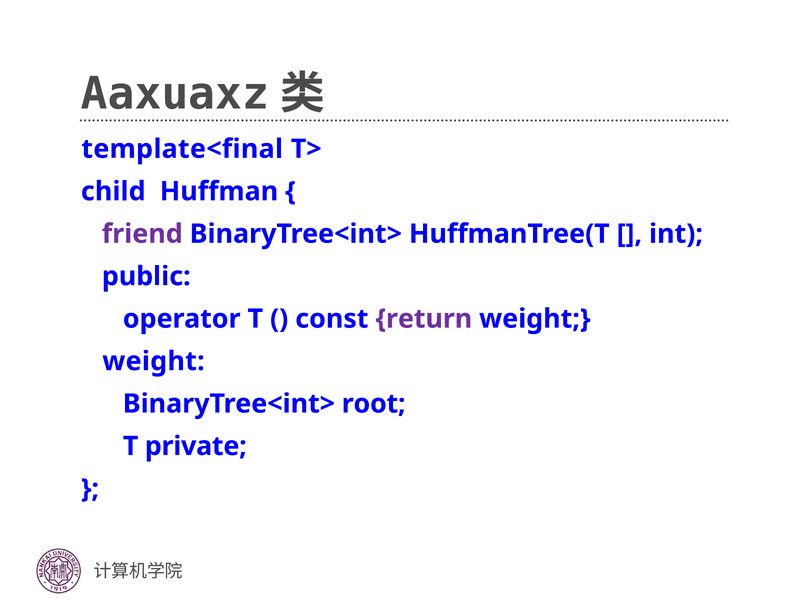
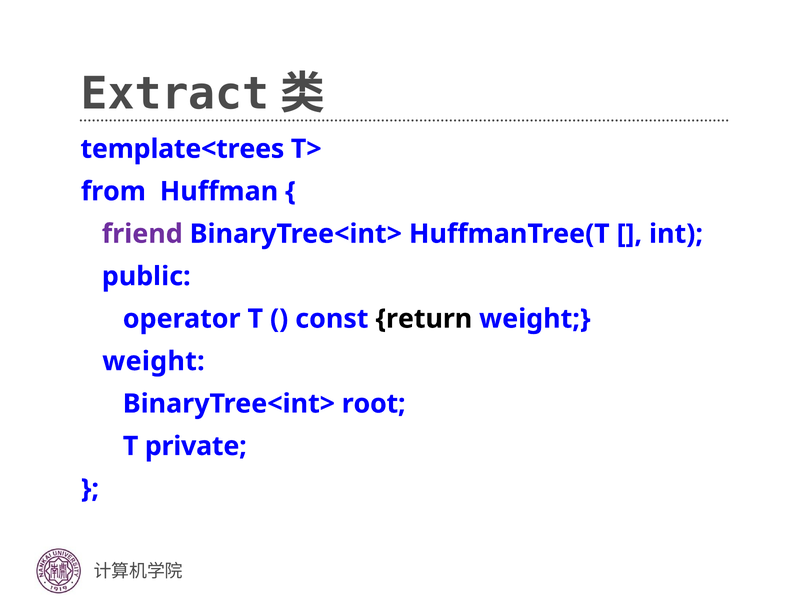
Aaxuaxz: Aaxuaxz -> Extract (175, 94)
template<final: template<final -> template<trees (182, 149)
child: child -> from (113, 191)
return colour: purple -> black (424, 319)
